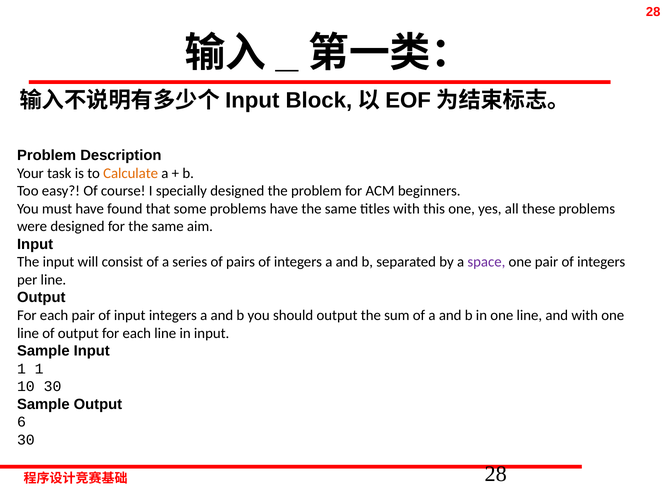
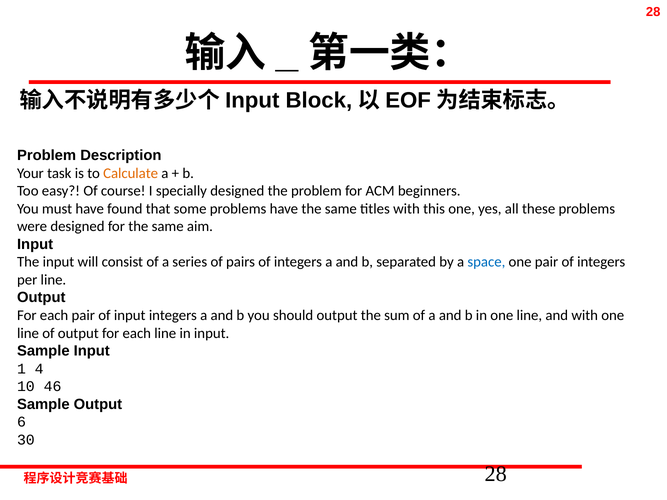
space colour: purple -> blue (486, 262)
1 1: 1 -> 4 (39, 369)
10 30: 30 -> 46 (53, 387)
